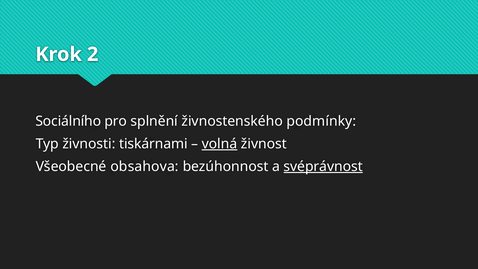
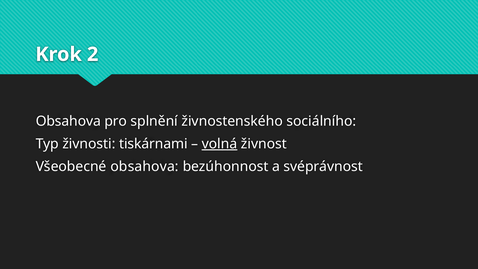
Sociálního: Sociálního -> Obsahova (68, 121)
podmínky: podmínky -> sociálního (321, 121)
svéprávnost underline: present -> none (323, 166)
